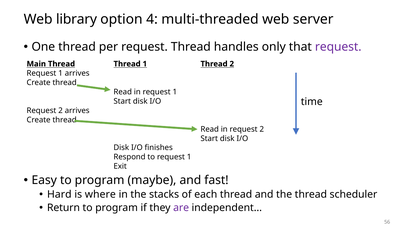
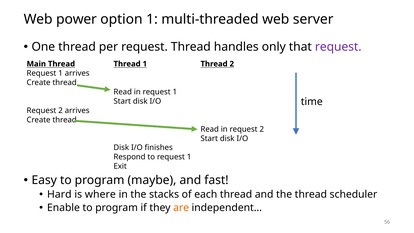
library: library -> power (77, 19)
option 4: 4 -> 1 (152, 19)
Return: Return -> Enable (63, 208)
are colour: purple -> orange (181, 208)
